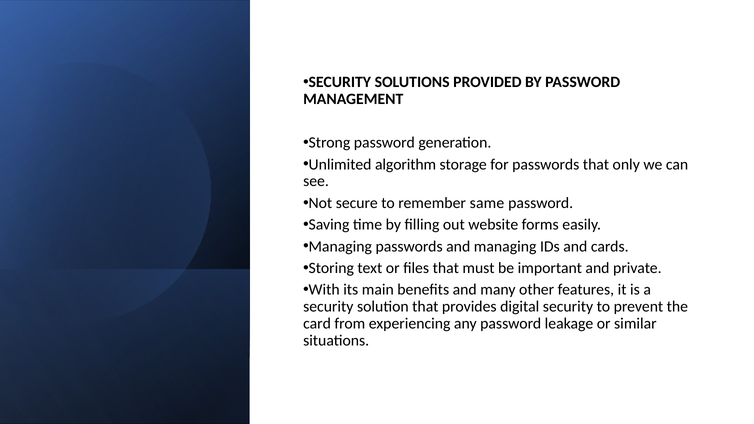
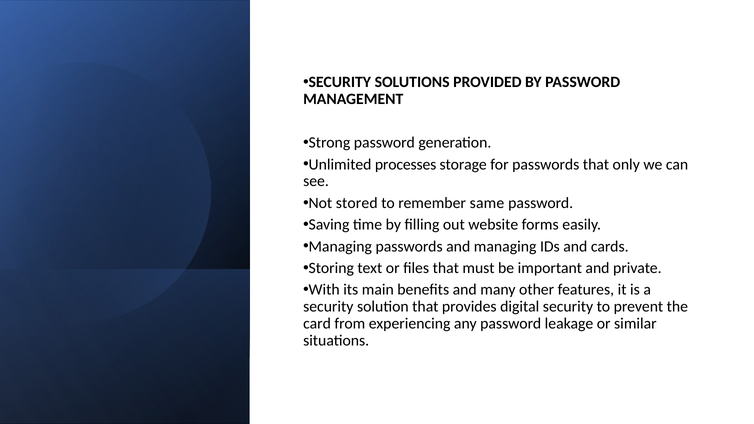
algorithm: algorithm -> processes (406, 164)
secure: secure -> stored (357, 203)
